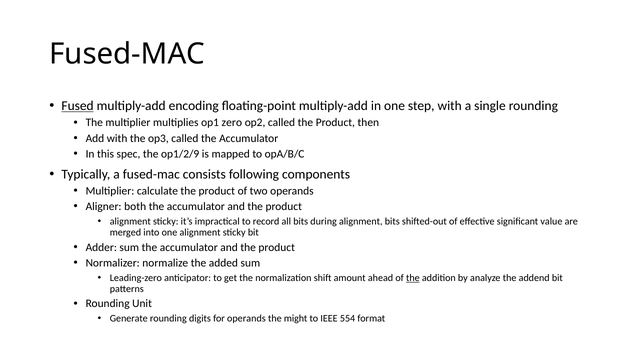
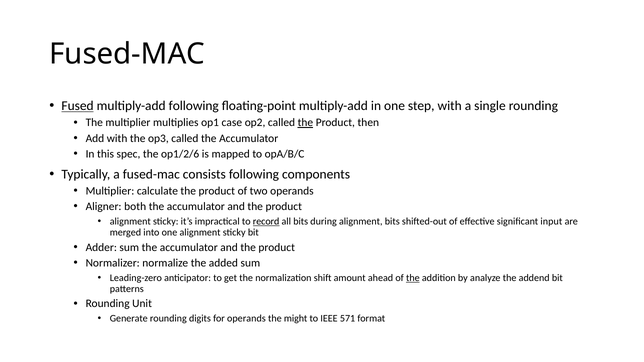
multiply-add encoding: encoding -> following (194, 106)
zero: zero -> case (232, 123)
the underline: none -> present (305, 123)
op1/2/9: op1/2/9 -> op1/2/6 (180, 154)
record underline: none -> present (266, 222)
value: value -> input (551, 222)
554: 554 -> 571 (348, 319)
